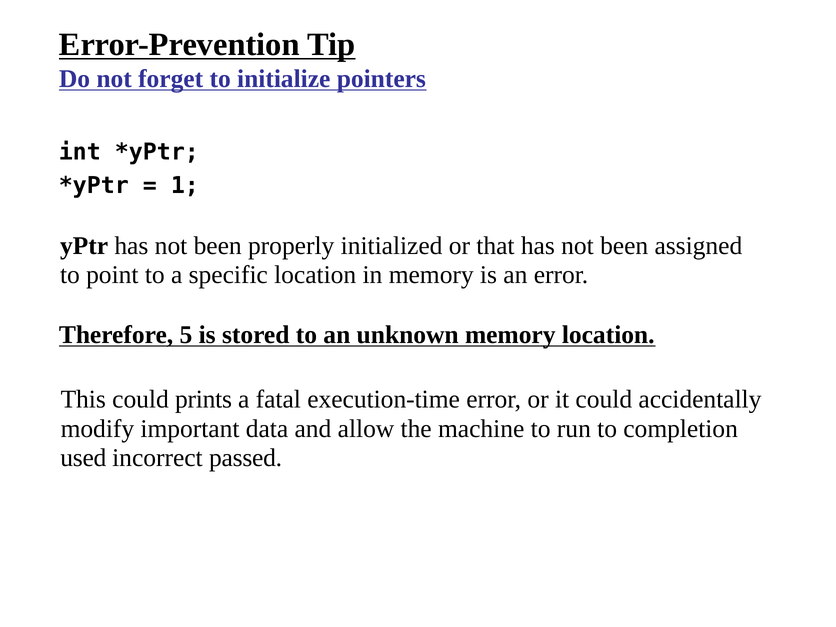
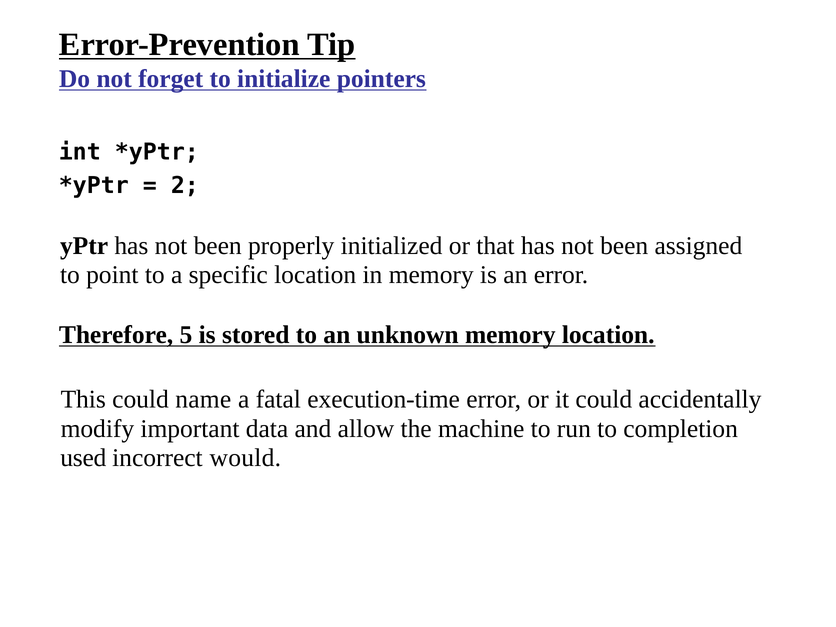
1: 1 -> 2 (185, 186)
prints: prints -> name (203, 400)
passed: passed -> would (245, 458)
